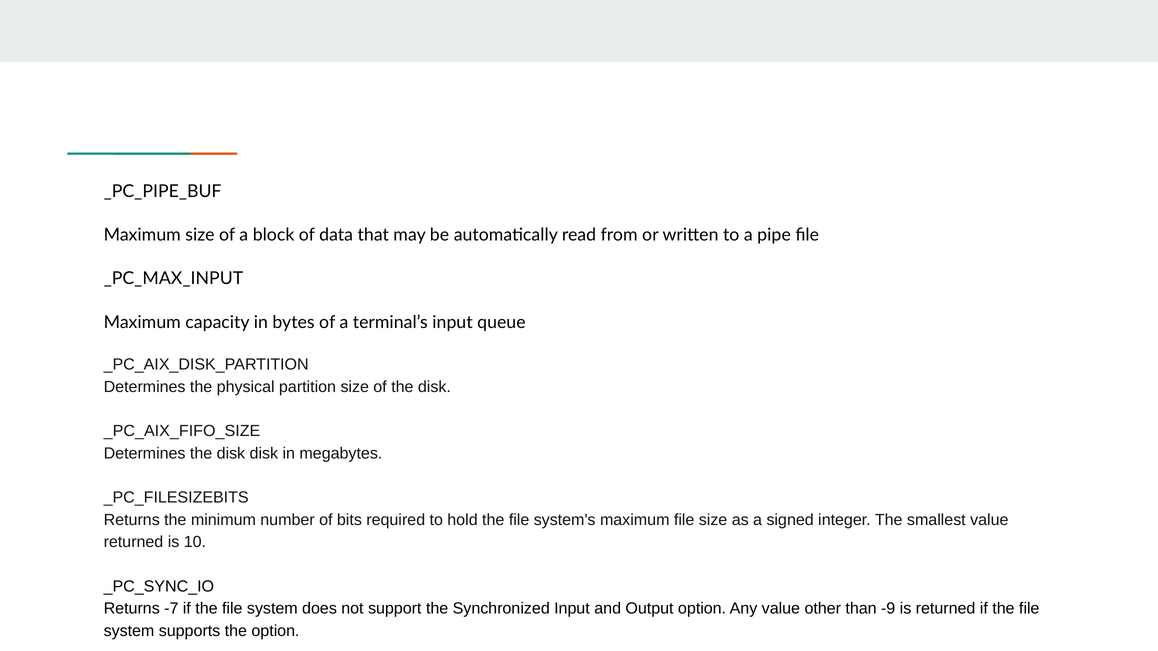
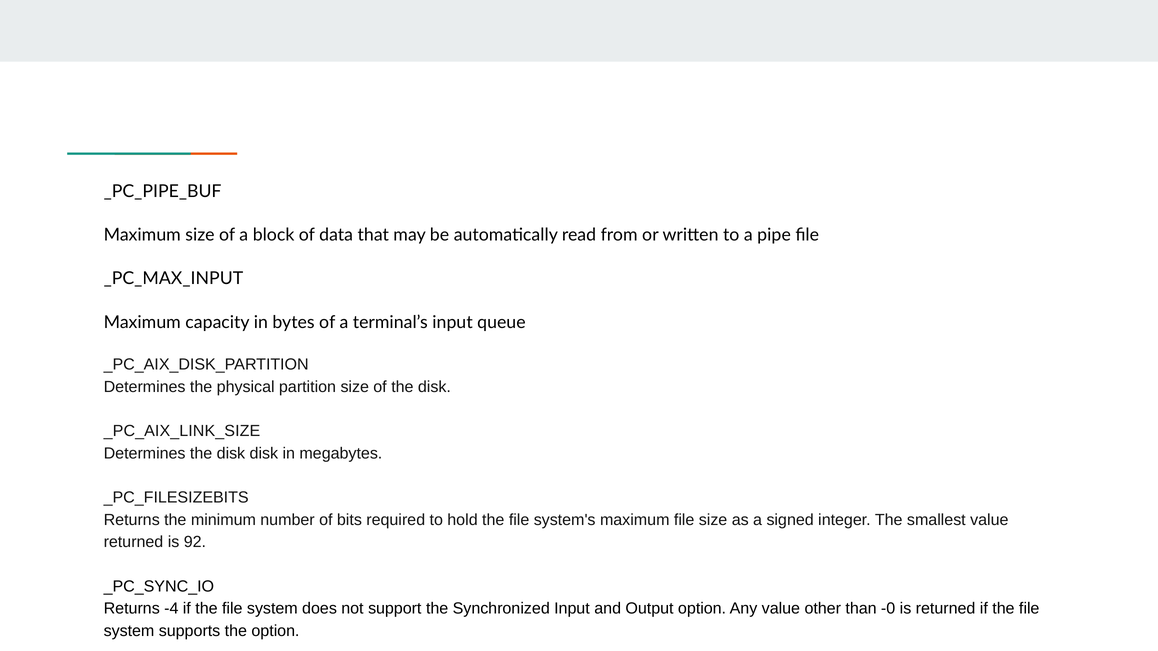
_PC_AIX_FIFO_SIZE: _PC_AIX_FIFO_SIZE -> _PC_AIX_LINK_SIZE (182, 431)
10: 10 -> 92 (195, 542)
-7: -7 -> -4 (171, 609)
-9: -9 -> -0 (888, 609)
